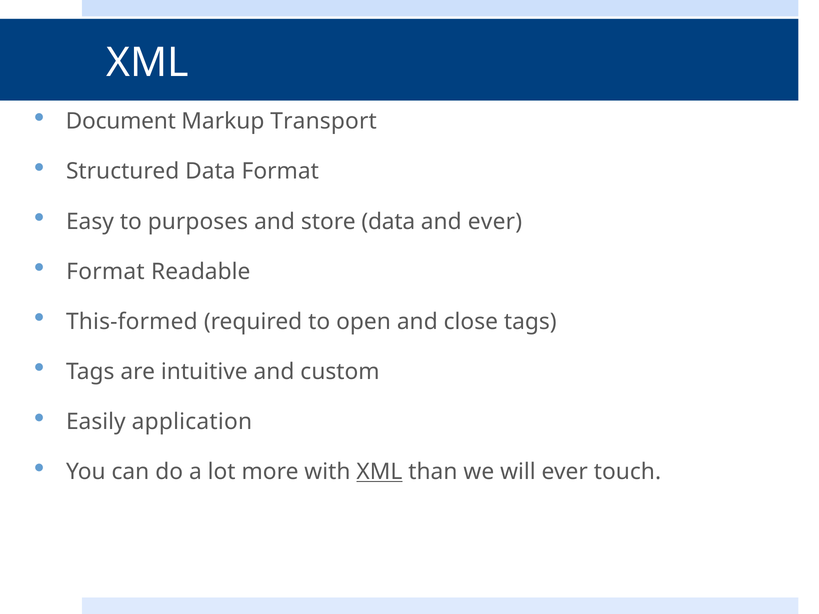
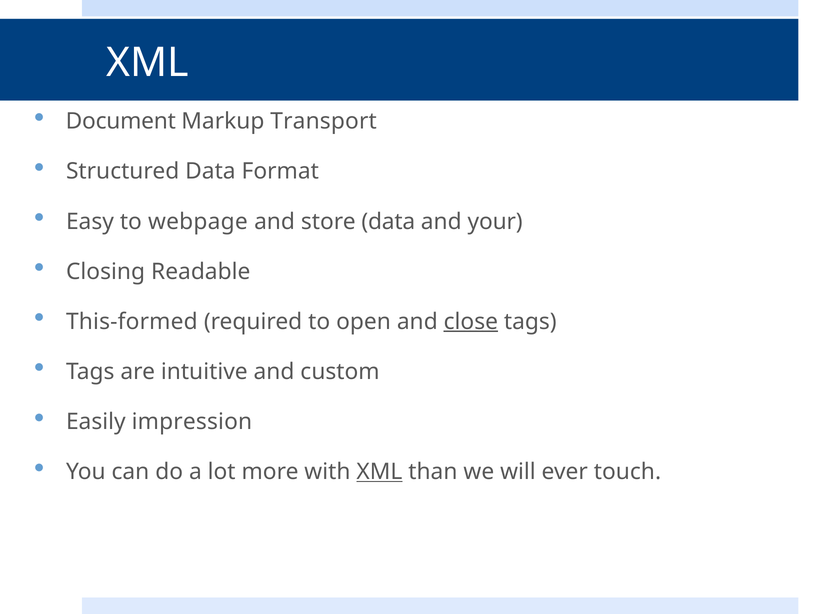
purposes: purposes -> webpage (198, 222)
and ever: ever -> your (495, 222)
Format: Format -> Closing (106, 272)
close underline: none -> present (471, 322)
application: application -> impression (192, 422)
